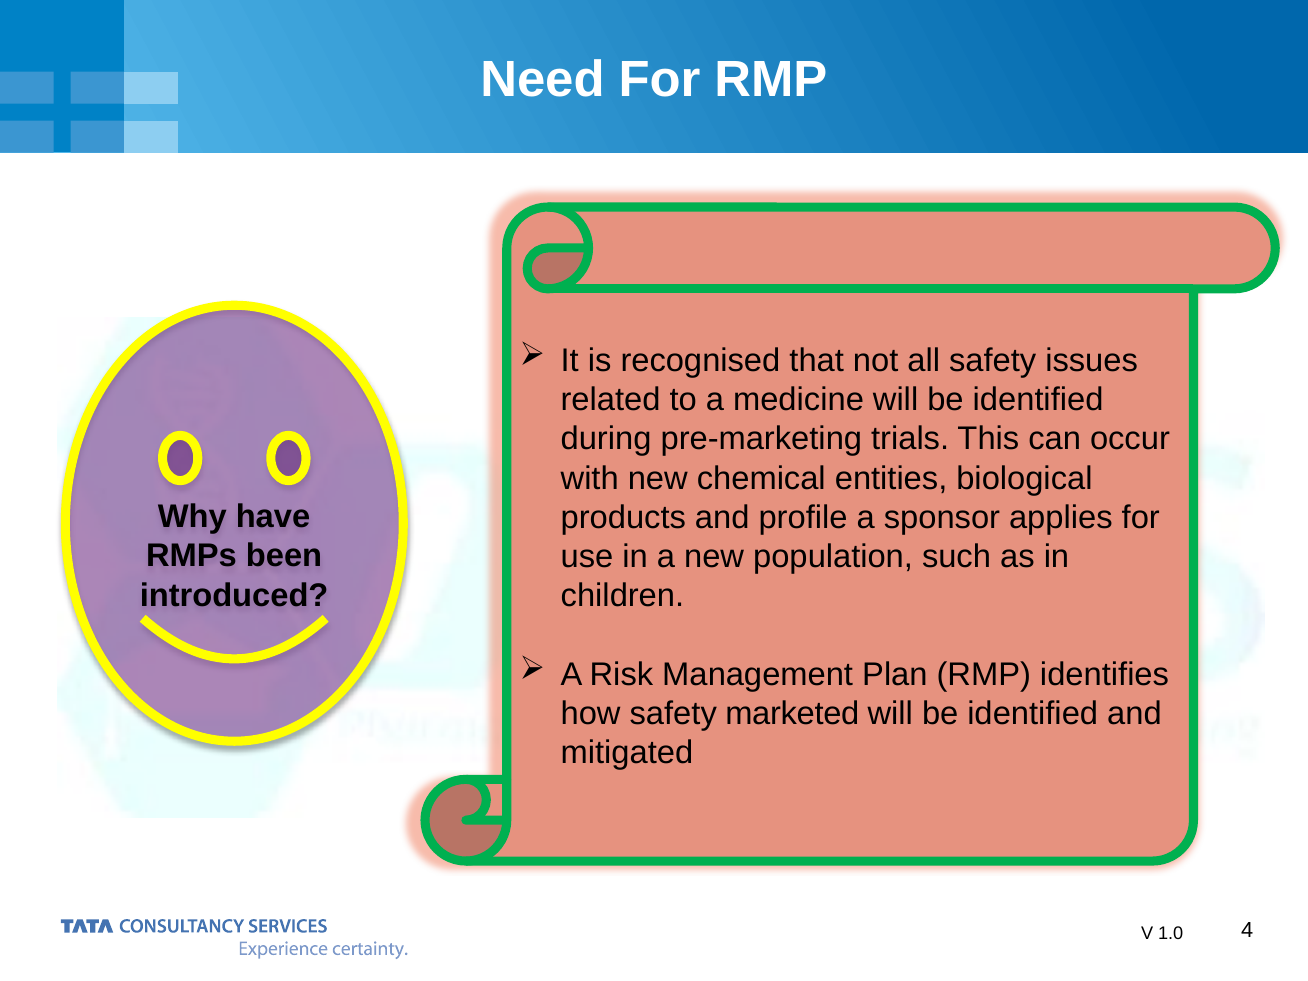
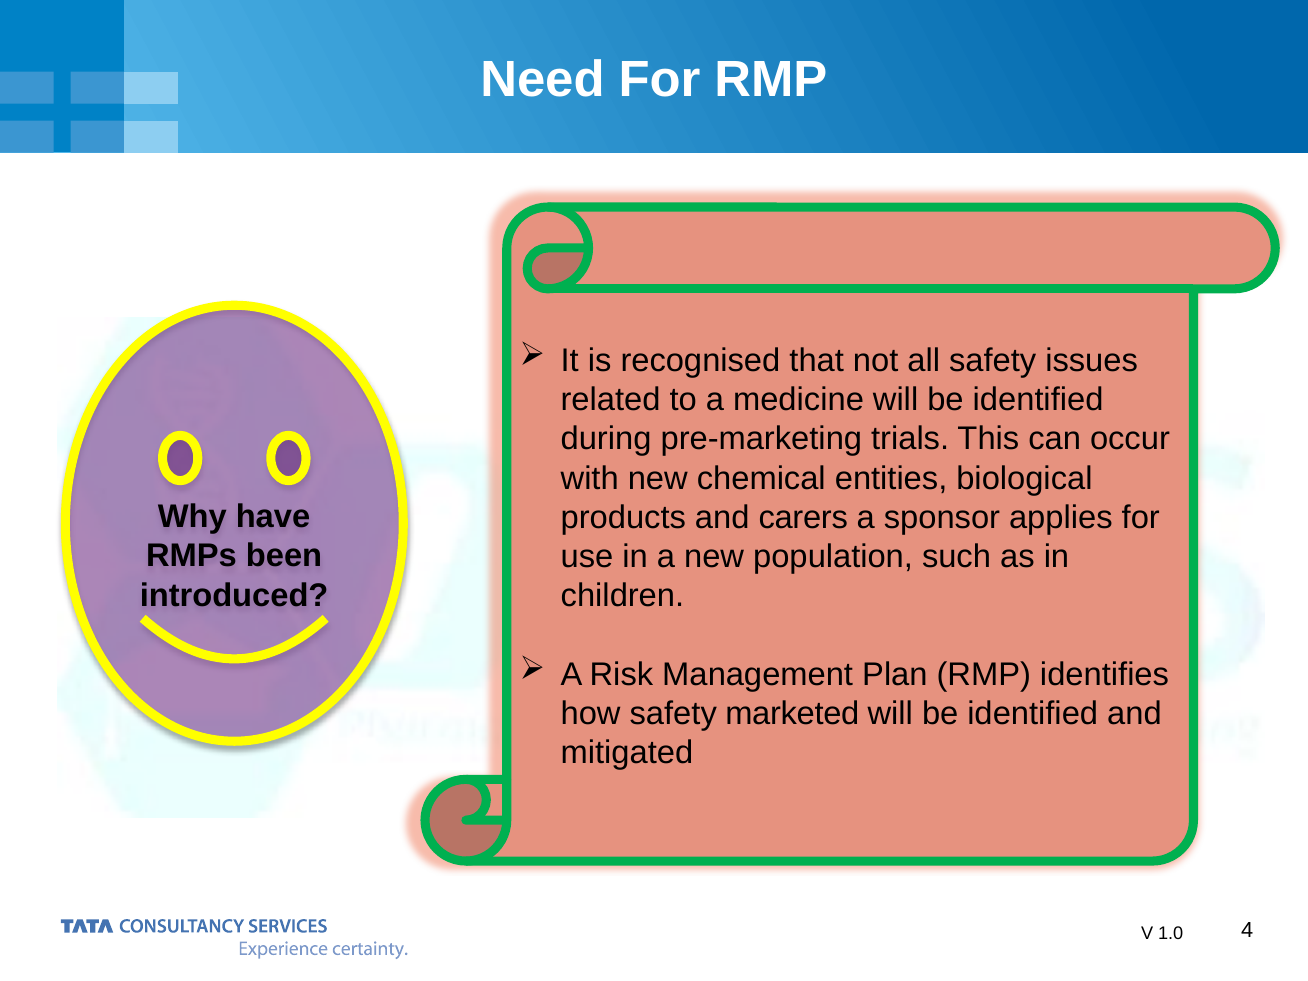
profile: profile -> carers (803, 518)
